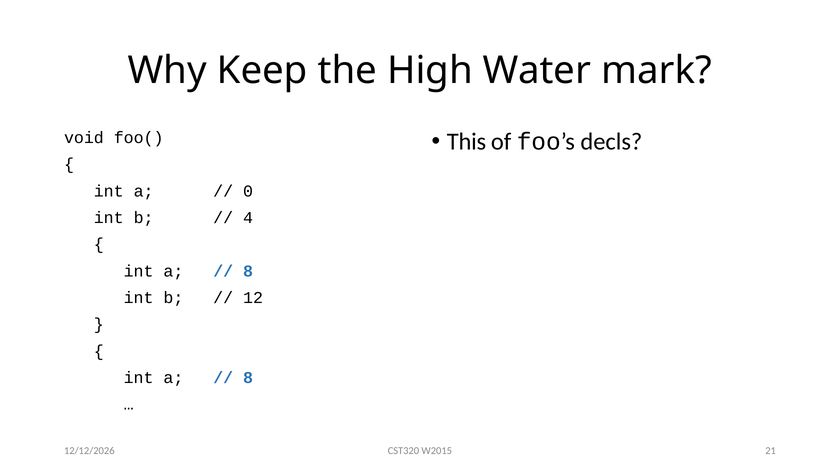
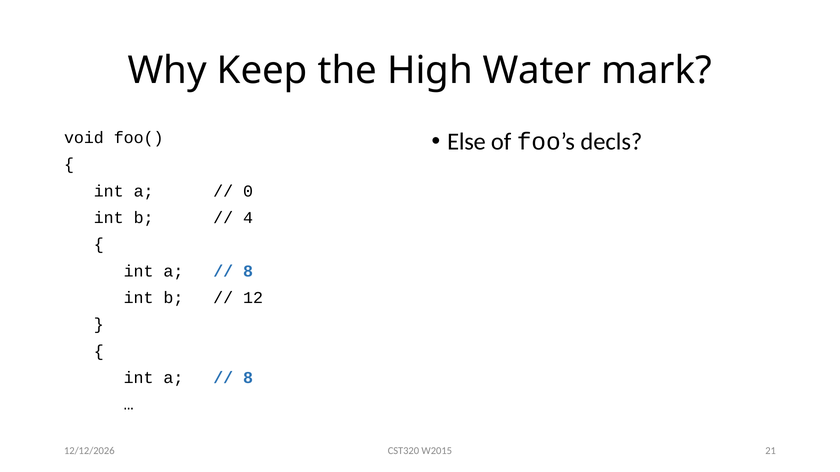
This: This -> Else (466, 142)
